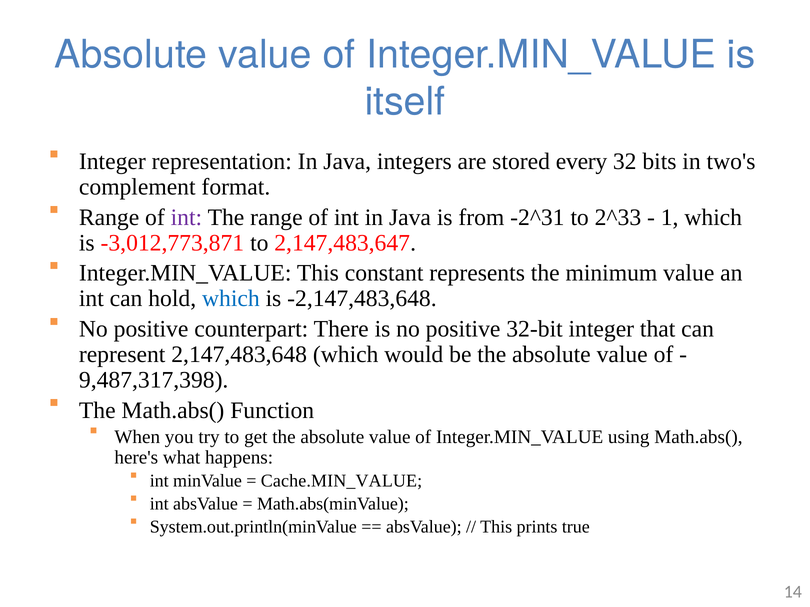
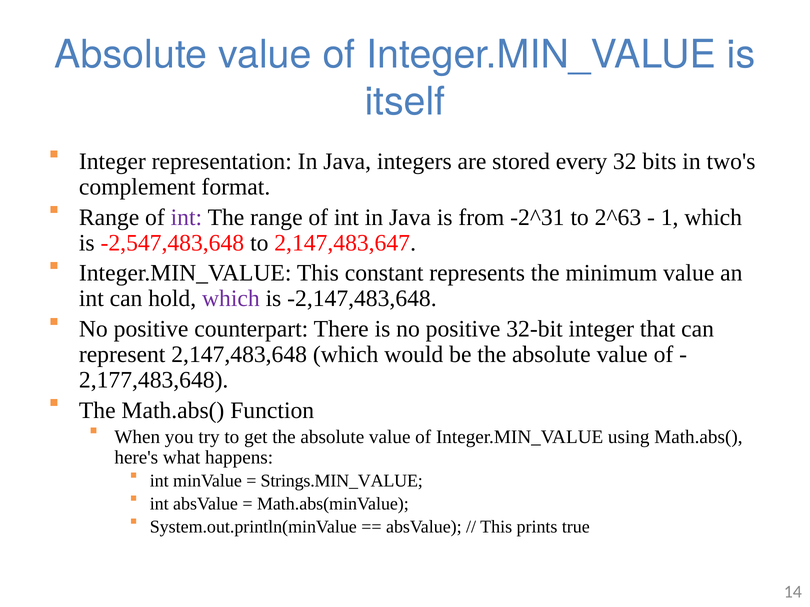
2^33: 2^33 -> 2^63 (618, 218)
-3,012,773,871: -3,012,773,871 -> -2,547,483,648 (172, 243)
which colour: blue -> purple (231, 299)
9,487,317,398: 9,487,317,398 -> 2,177,483,648 (154, 380)
Cache.MIN_VALUE: Cache.MIN_VALUE -> Strings.MIN_VALUE (342, 481)
